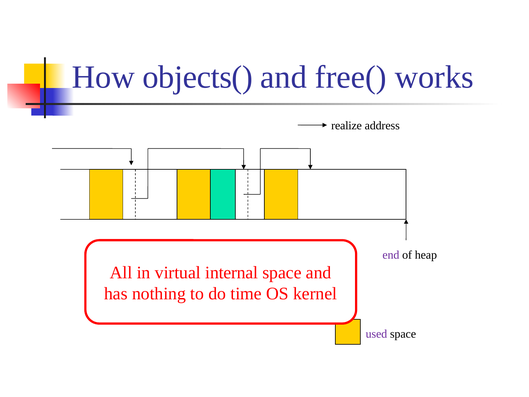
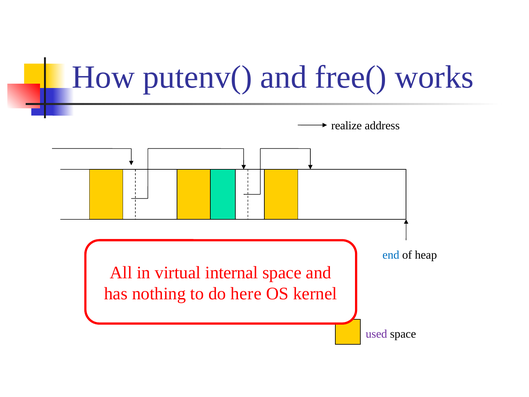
objects(: objects( -> putenv( (197, 77)
end colour: purple -> blue (391, 255)
time: time -> here (246, 294)
